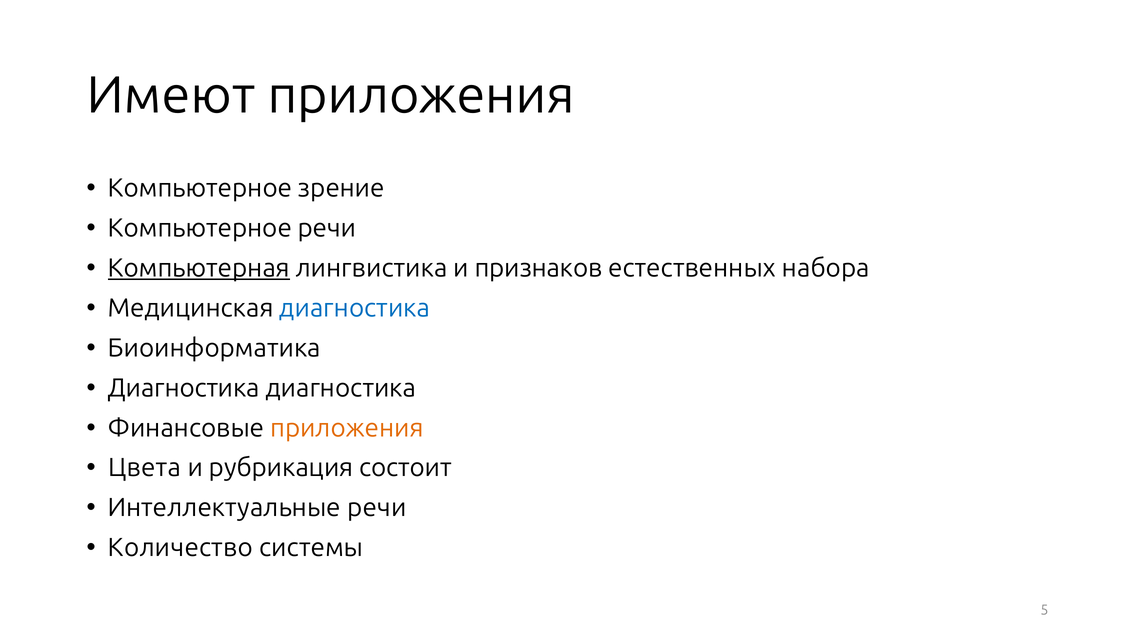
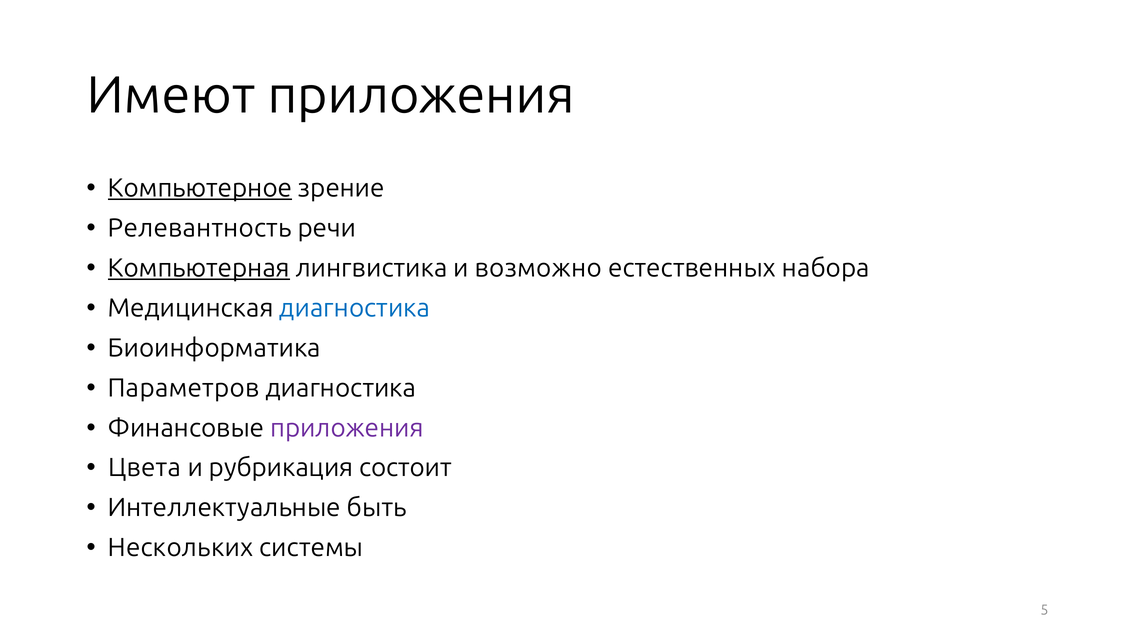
Компьютерное underline: none -> present (200, 188)
Компьютерное: Компьютерное -> Релевантность (200, 228)
признаков: признаков -> возможно (538, 268)
Диагностика: Диагностика -> Параметров (184, 388)
приложения colour: orange -> purple (347, 428)
Интеллектуальные речи: речи -> быть (377, 507)
Количество: Количество -> Нескольких (181, 547)
